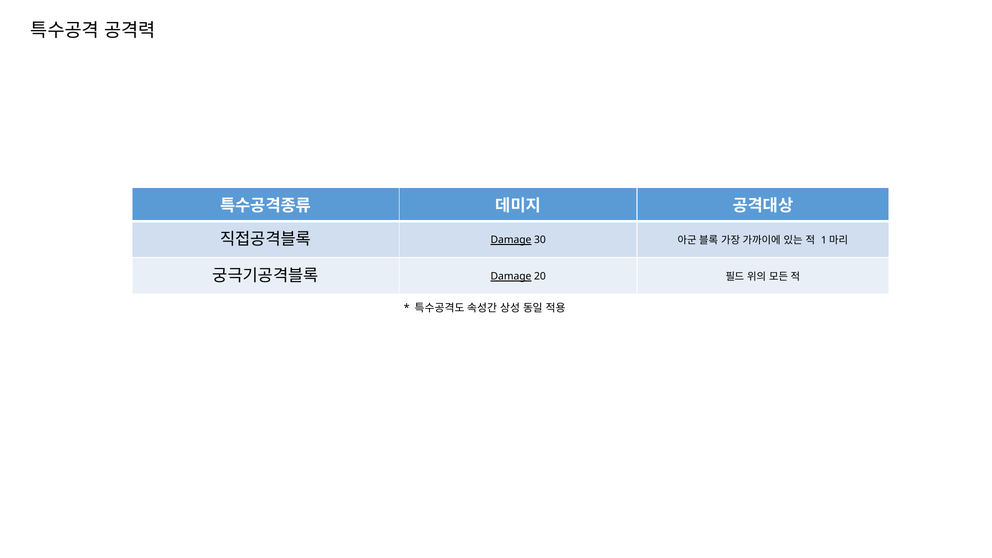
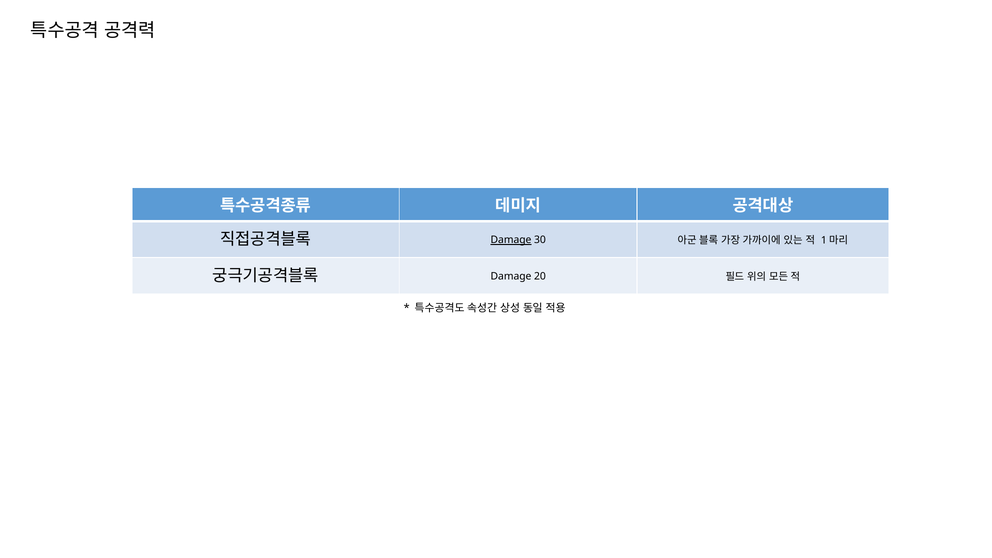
Damage underline: present -> none (511, 276)
